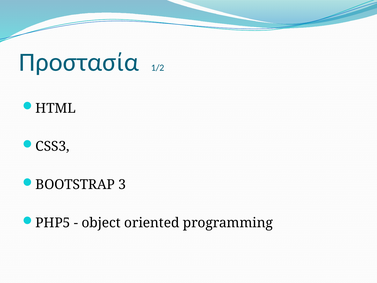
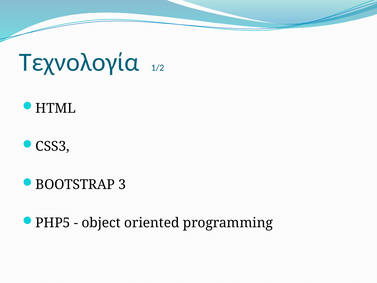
Προστασία: Προστασία -> Τεχνολογία (79, 62)
